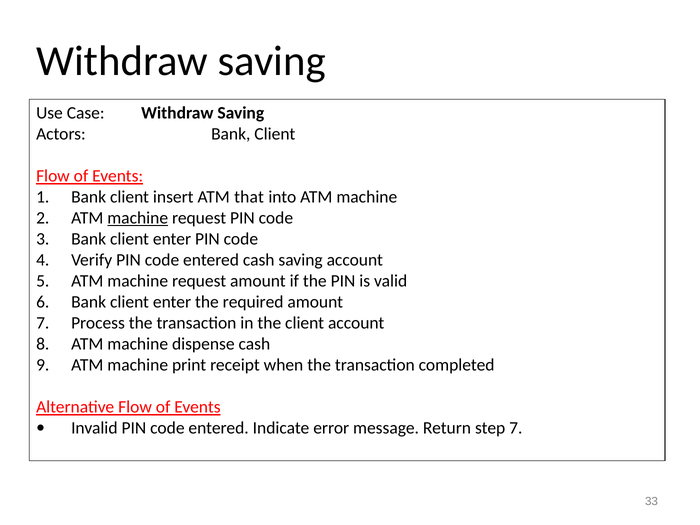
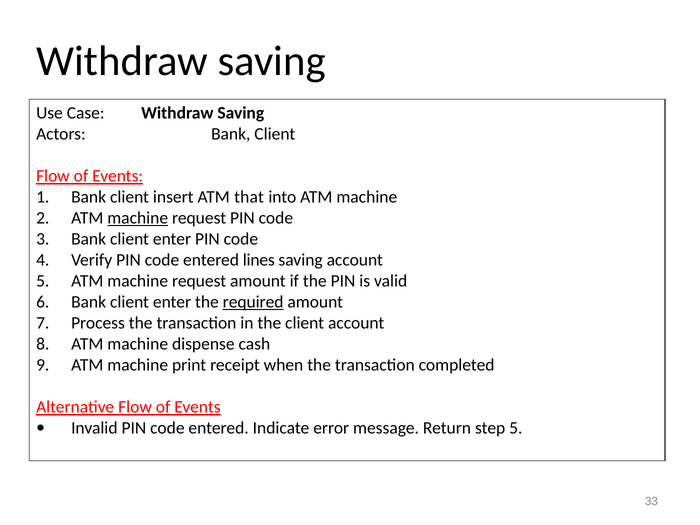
entered cash: cash -> lines (259, 260)
required underline: none -> present (253, 302)
step 7: 7 -> 5 (516, 428)
